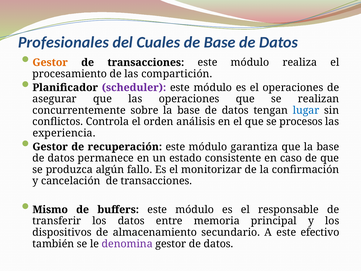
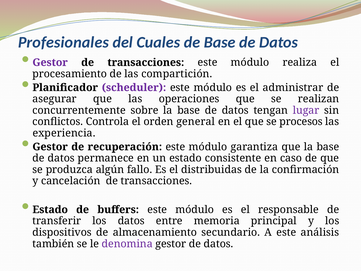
Gestor colour: orange -> purple (50, 62)
el operaciones: operaciones -> administrar (293, 87)
lugar colour: blue -> purple (306, 110)
análisis: análisis -> general (196, 122)
monitorizar: monitorizar -> distribuidas (211, 169)
Mismo: Mismo -> Estado (50, 209)
efectivo: efectivo -> análisis (320, 232)
